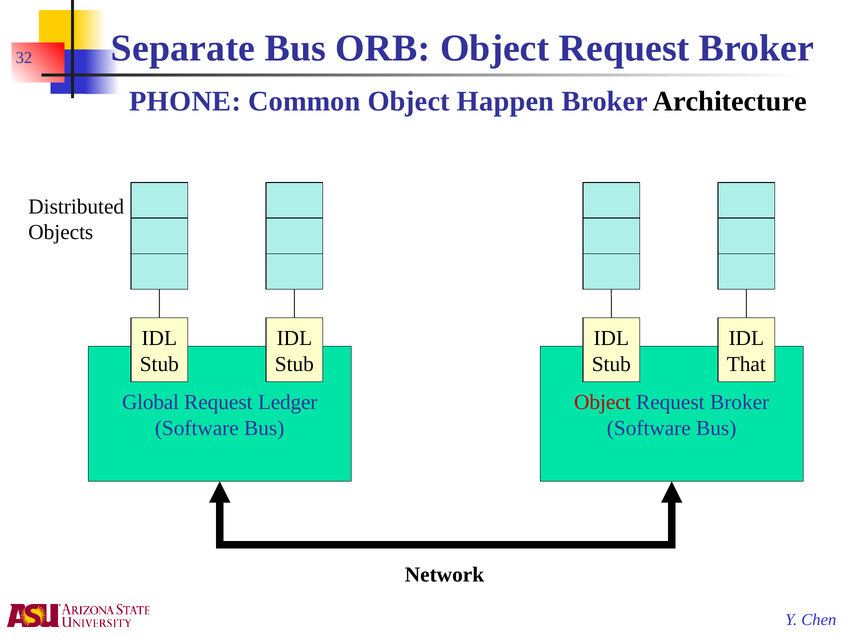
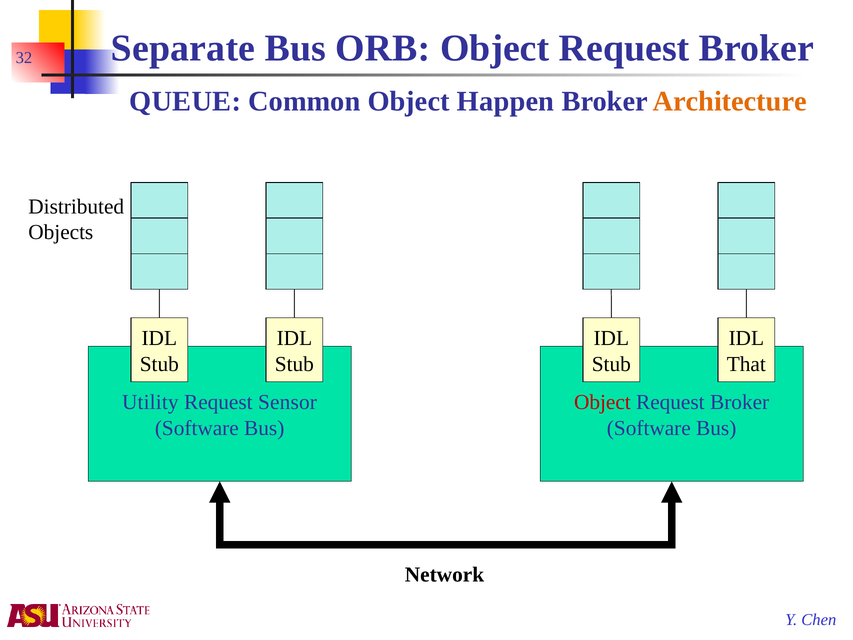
PHONE: PHONE -> QUEUE (185, 101)
Architecture colour: black -> orange (730, 101)
Global: Global -> Utility (150, 402)
Ledger: Ledger -> Sensor (288, 402)
